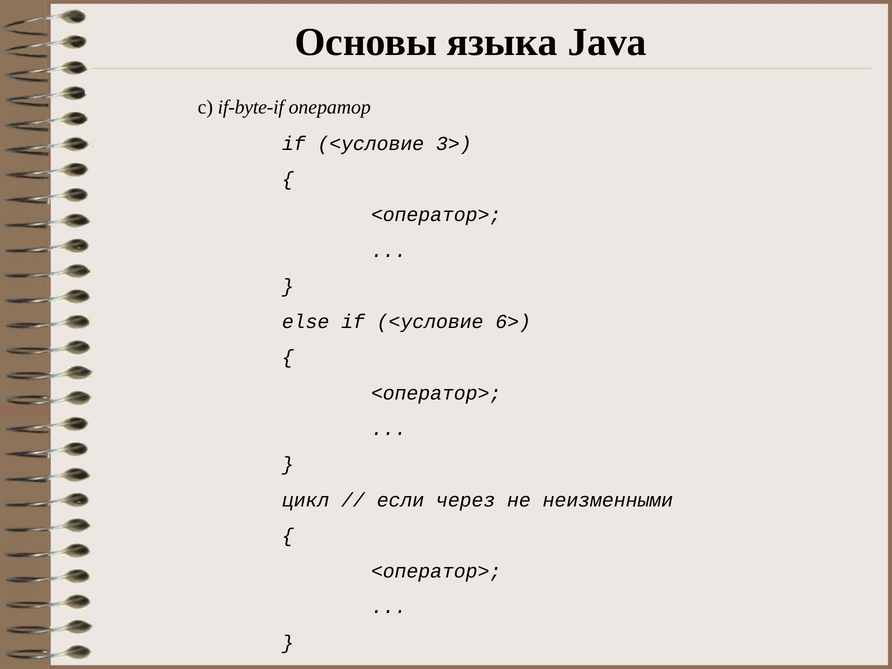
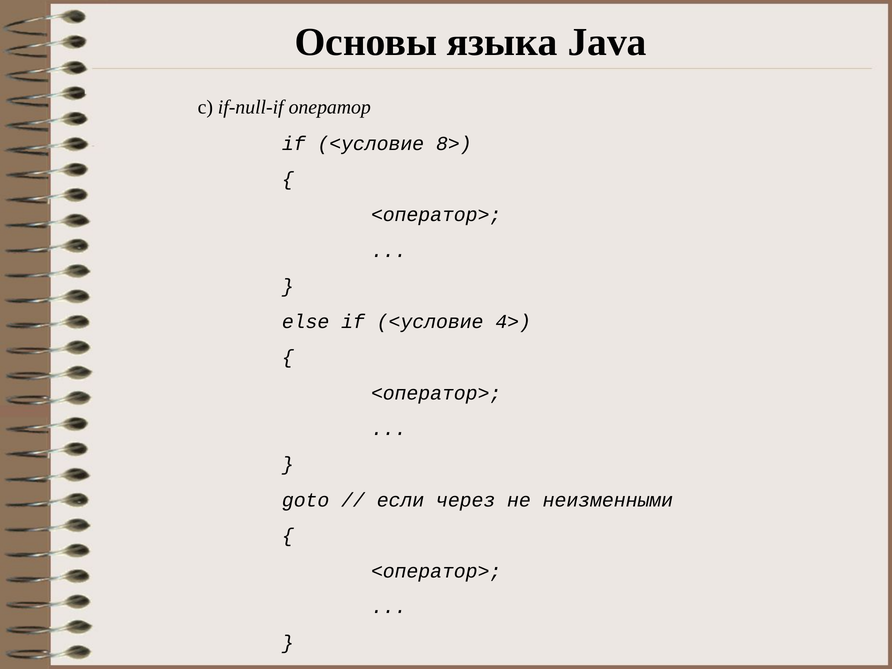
if-byte-if: if-byte-if -> if-null-if (251, 107)
3>: 3> -> 8> (454, 144)
6>: 6> -> 4> (513, 322)
цикл: цикл -> goto (306, 500)
